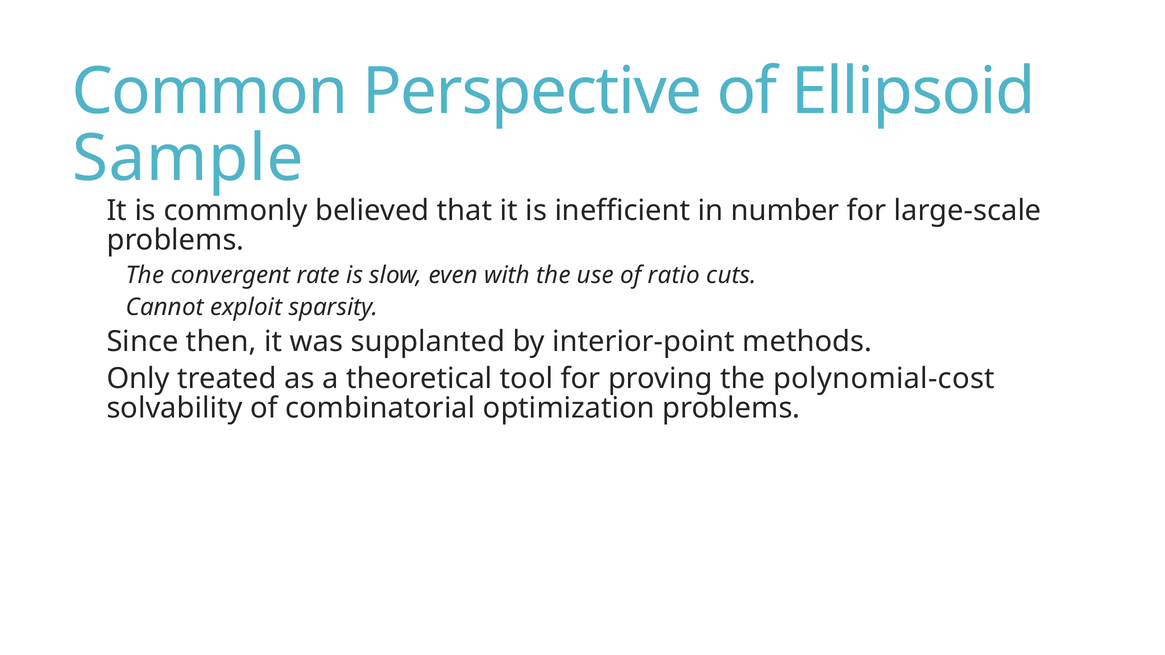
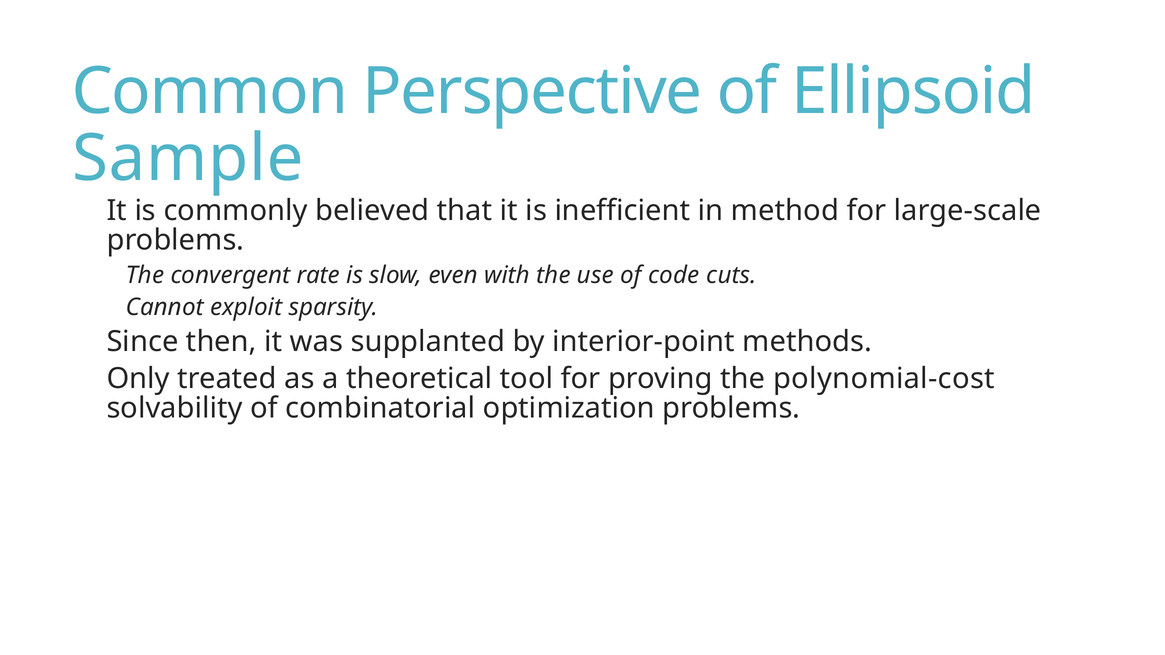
number: number -> method (785, 211)
ratio: ratio -> code (674, 275)
